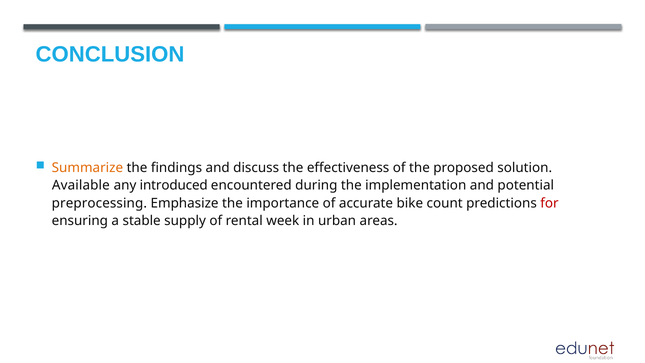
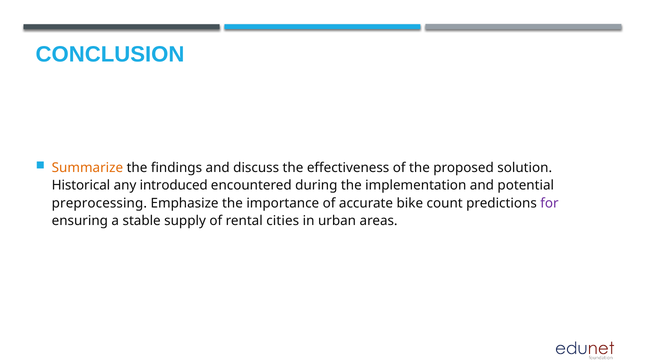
Available: Available -> Historical (81, 185)
for colour: red -> purple (549, 203)
week: week -> cities (283, 221)
